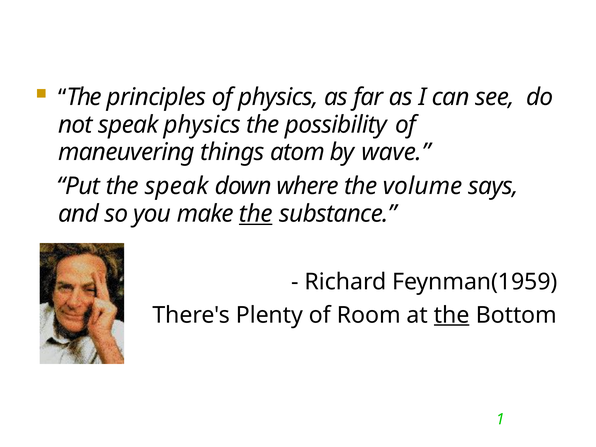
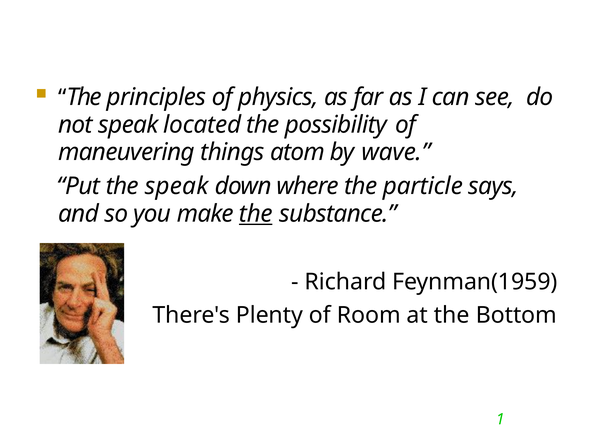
speak physics: physics -> located (202, 125)
volume: volume -> particle (423, 186)
the underline: present -> none (452, 315)
